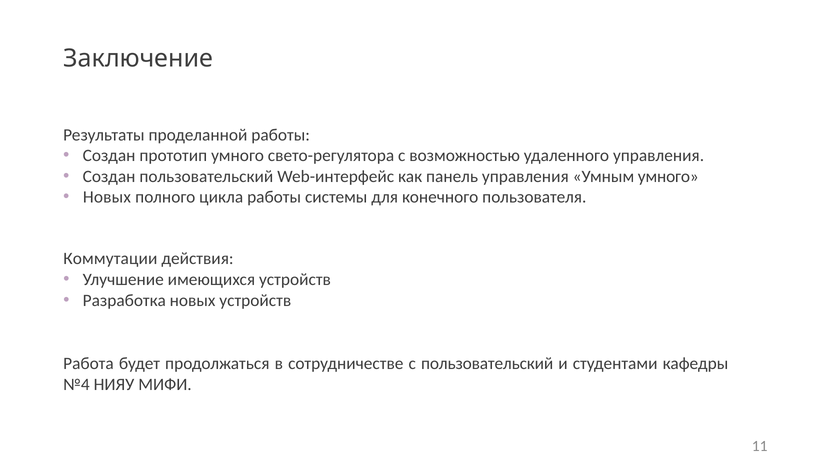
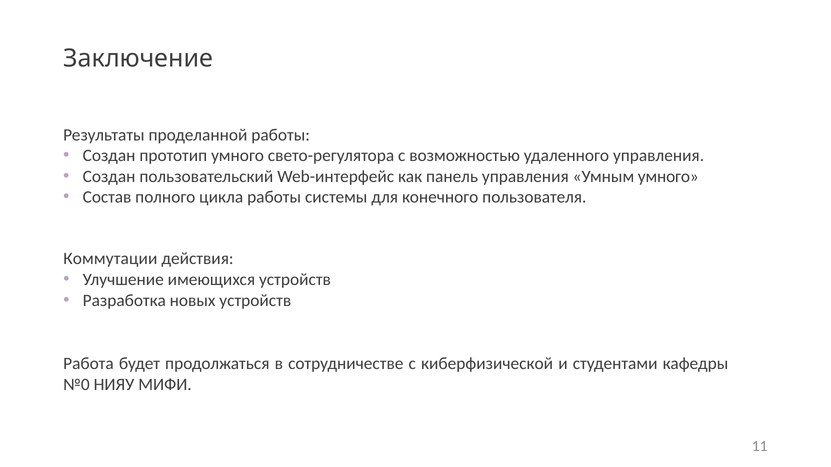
Новых: Новых -> Состав (107, 197)
с пользовательский: пользовательский -> киберфизической (487, 364)
№4: №4 -> №0 (76, 385)
